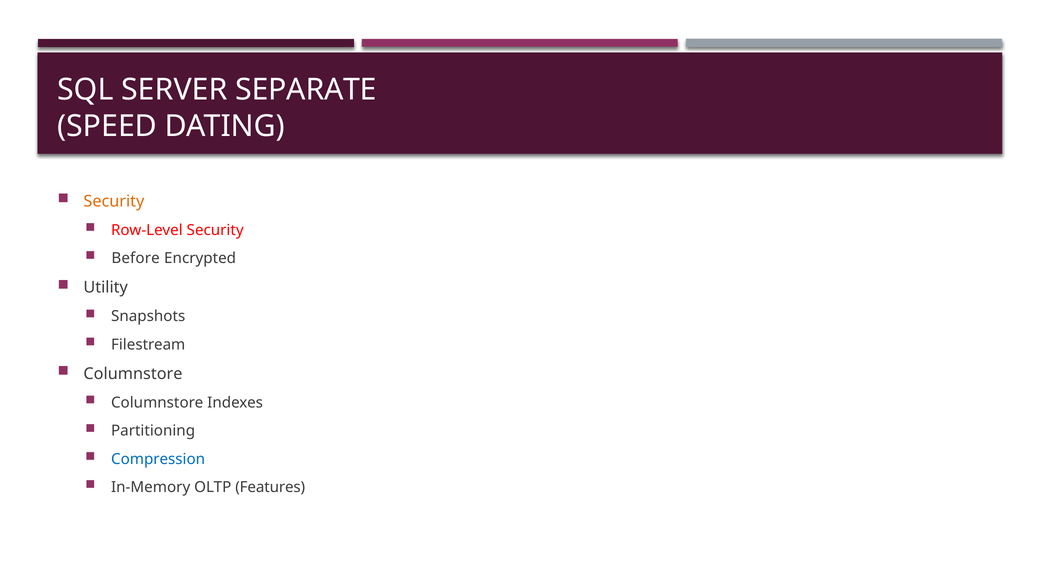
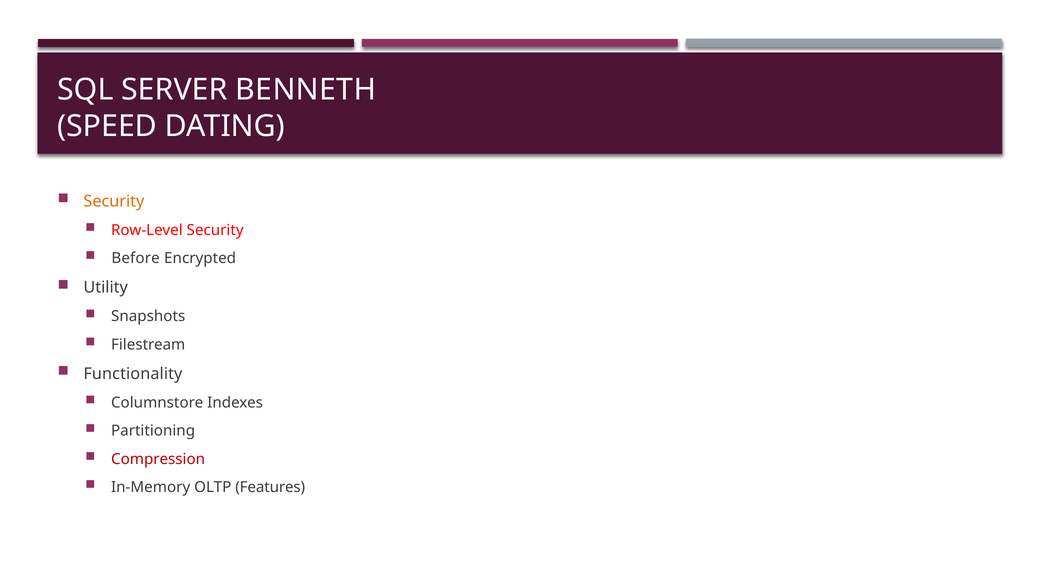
SEPARATE: SEPARATE -> BENNETH (306, 90)
Columnstore: Columnstore -> Functionality (133, 374)
Compression colour: blue -> red (158, 459)
